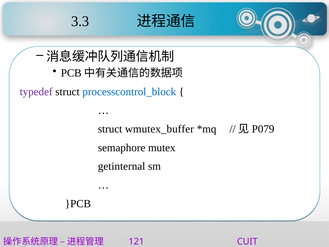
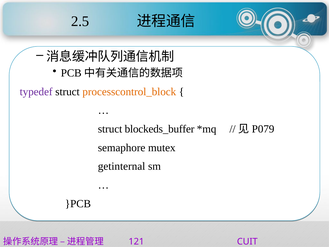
3.3: 3.3 -> 2.5 (80, 21)
processcontrol_block colour: blue -> orange (129, 92)
wmutex_buffer: wmutex_buffer -> blockeds_buffer (160, 129)
